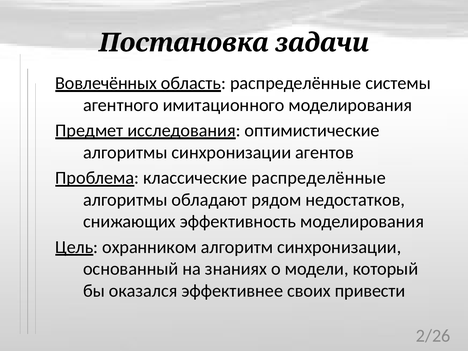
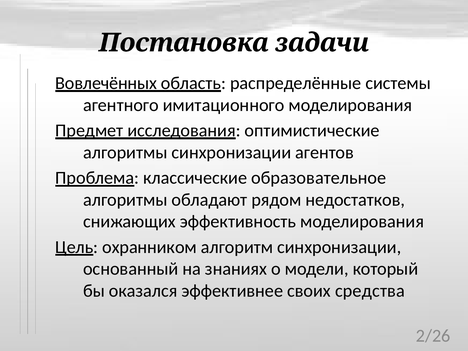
классические распределённые: распределённые -> образовательное (319, 178)
привести: привести -> средства (370, 291)
